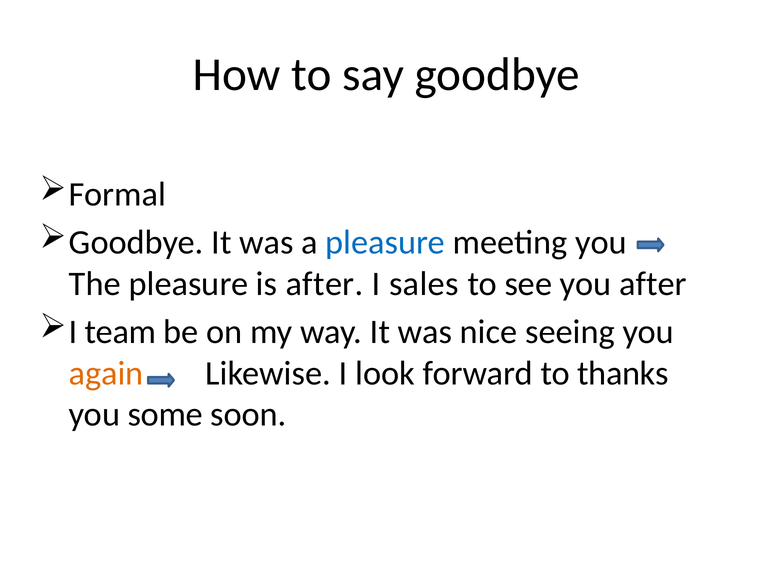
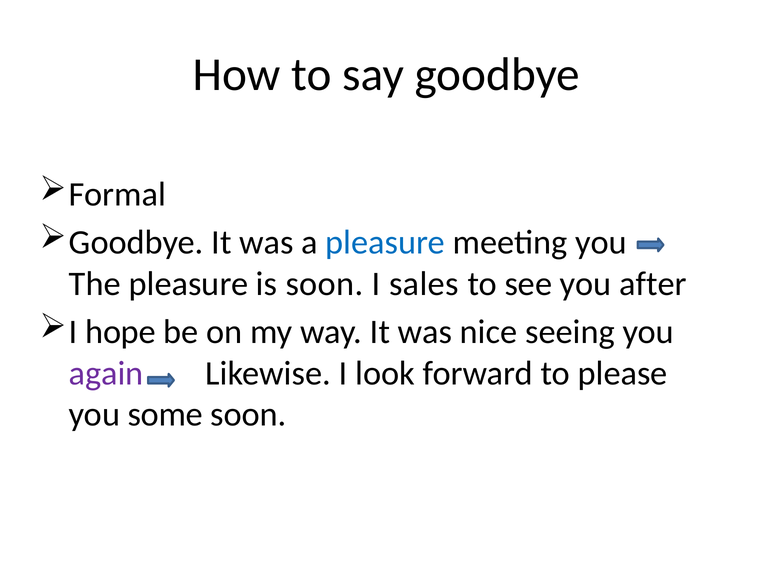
is after: after -> soon (324, 284)
team: team -> hope (120, 332)
again colour: orange -> purple (106, 373)
thanks: thanks -> please (623, 373)
